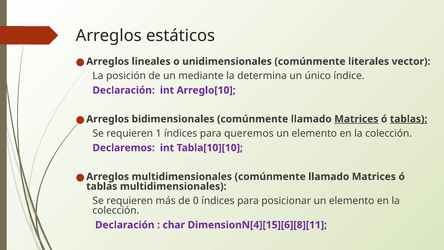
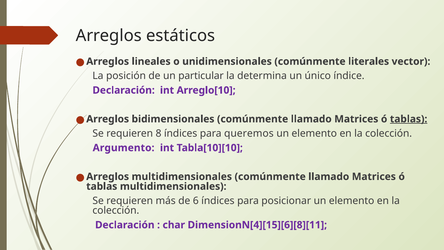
mediante: mediante -> particular (201, 76)
Matrices underline: present -> none (356, 119)
1: 1 -> 8 (159, 133)
Declaremos: Declaremos -> Argumento (124, 148)
0: 0 -> 6 (196, 201)
